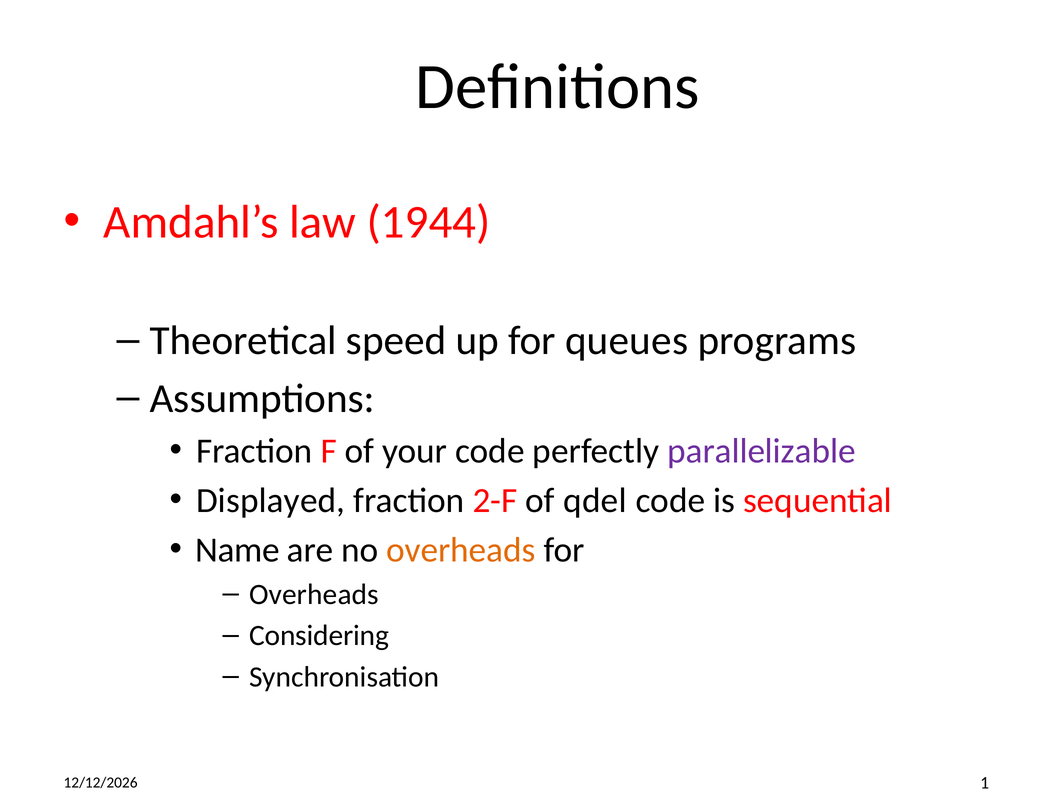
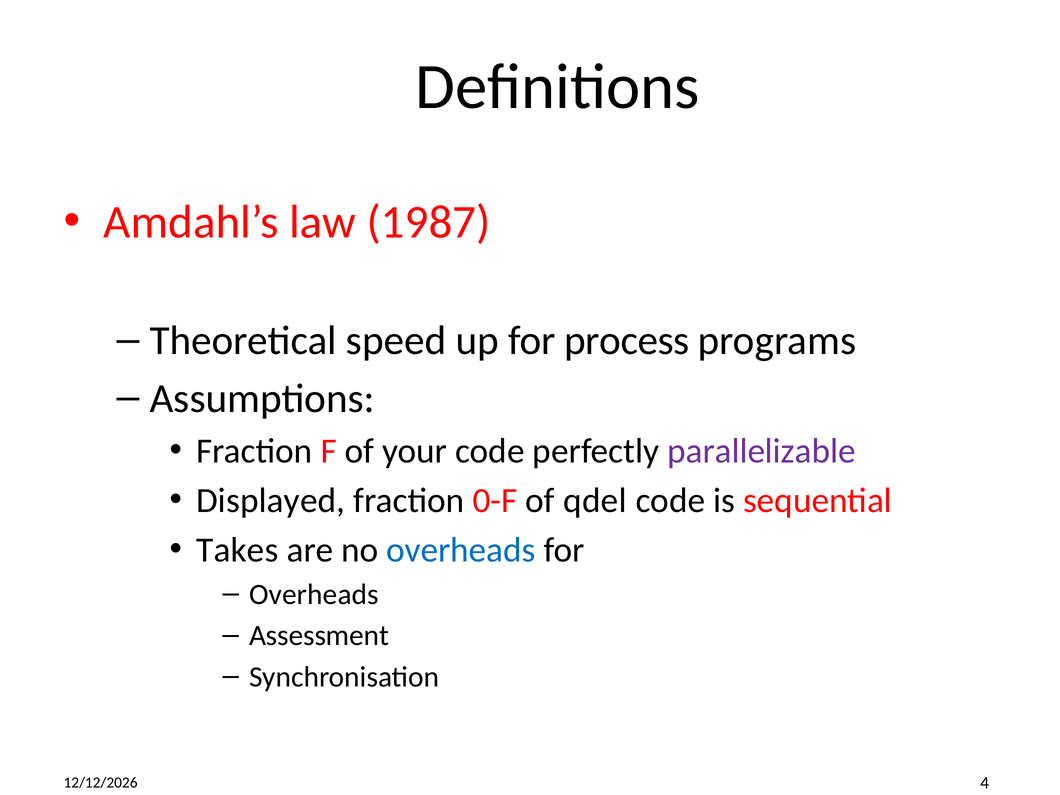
1944: 1944 -> 1987 (429, 222)
queues: queues -> process (627, 341)
2-F: 2-F -> 0-F (495, 500)
Name: Name -> Takes (237, 550)
overheads colour: orange -> blue (461, 550)
Considering: Considering -> Assessment (319, 636)
1: 1 -> 4 (985, 783)
